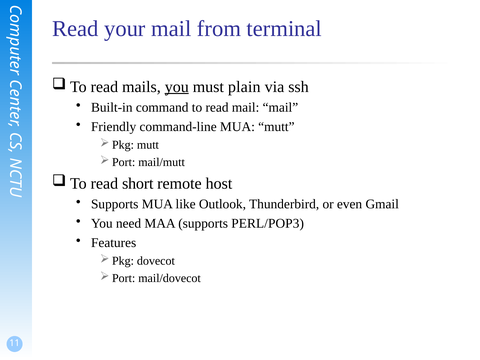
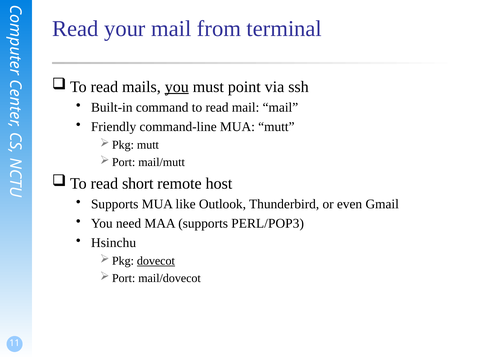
plain: plain -> point (244, 87)
Features: Features -> Hsinchu (114, 243)
dovecot underline: none -> present (156, 261)
